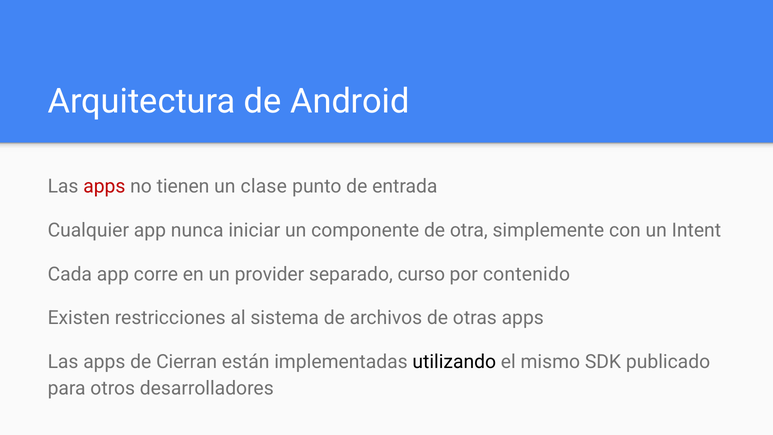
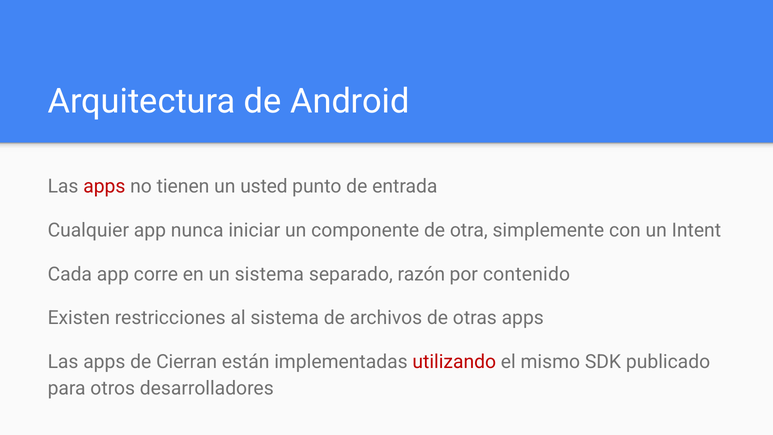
clase: clase -> usted (264, 186)
un provider: provider -> sistema (269, 274)
curso: curso -> razón (421, 274)
utilizando colour: black -> red (454, 362)
